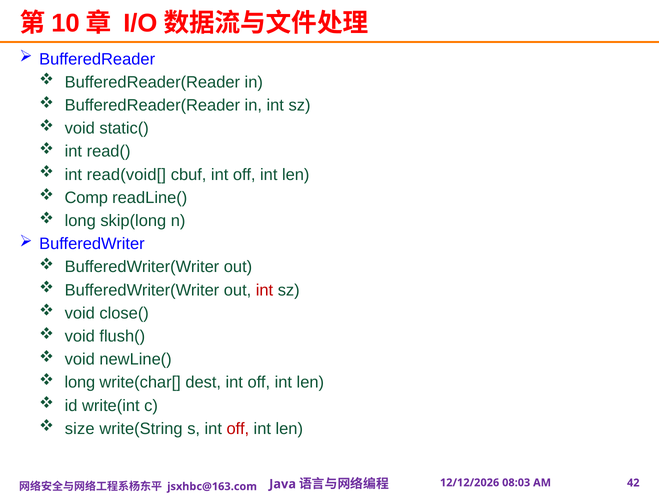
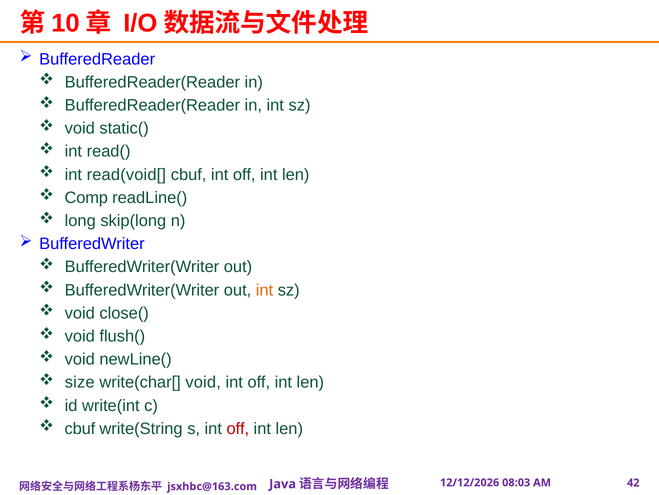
int colour: red -> orange (264, 290)
long: long -> size (80, 382)
write(char[ dest: dest -> void (203, 382)
size: size -> cbuf (80, 428)
